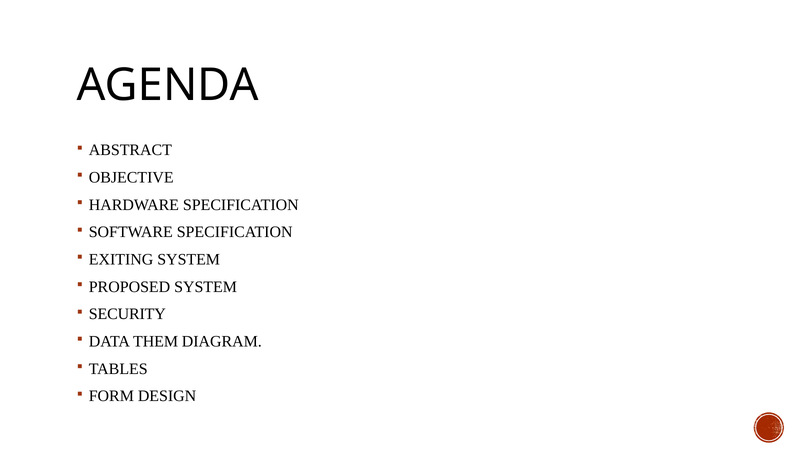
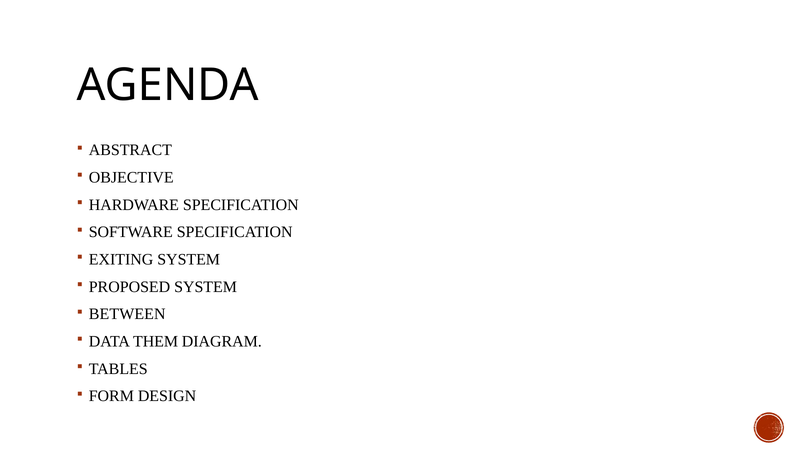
SECURITY: SECURITY -> BETWEEN (127, 314)
